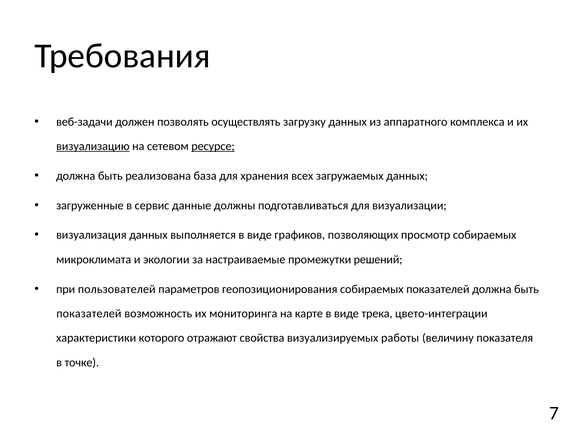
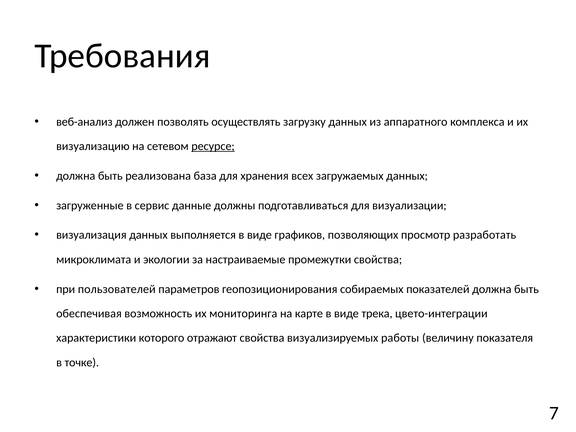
веб-задачи: веб-задачи -> веб-анализ (84, 122)
визуализацию underline: present -> none (93, 146)
просмотр собираемых: собираемых -> разработать (485, 235)
промежутки решений: решений -> свойства (378, 260)
показателей: показателей -> обеспечивая (89, 314)
